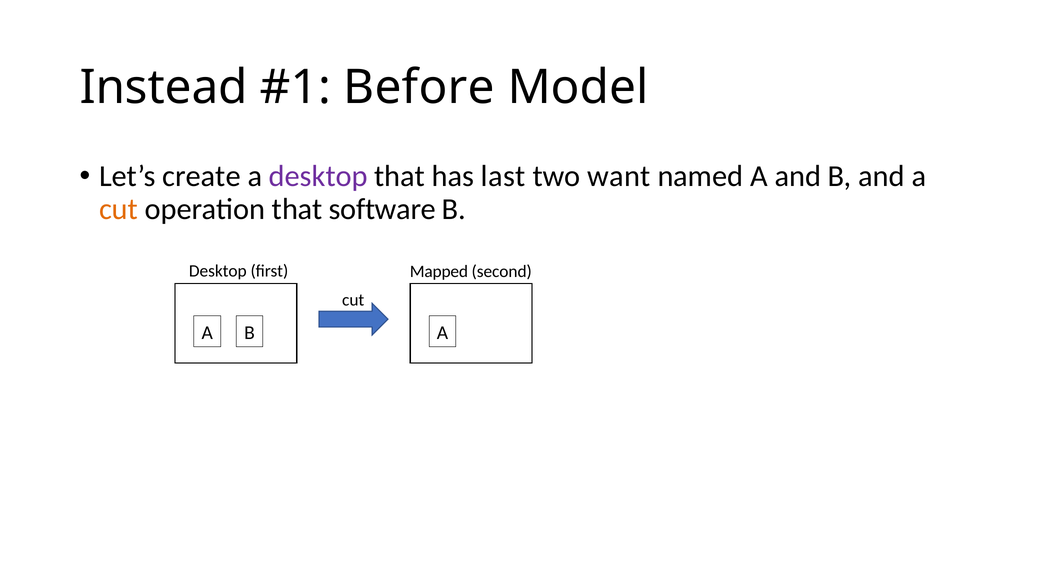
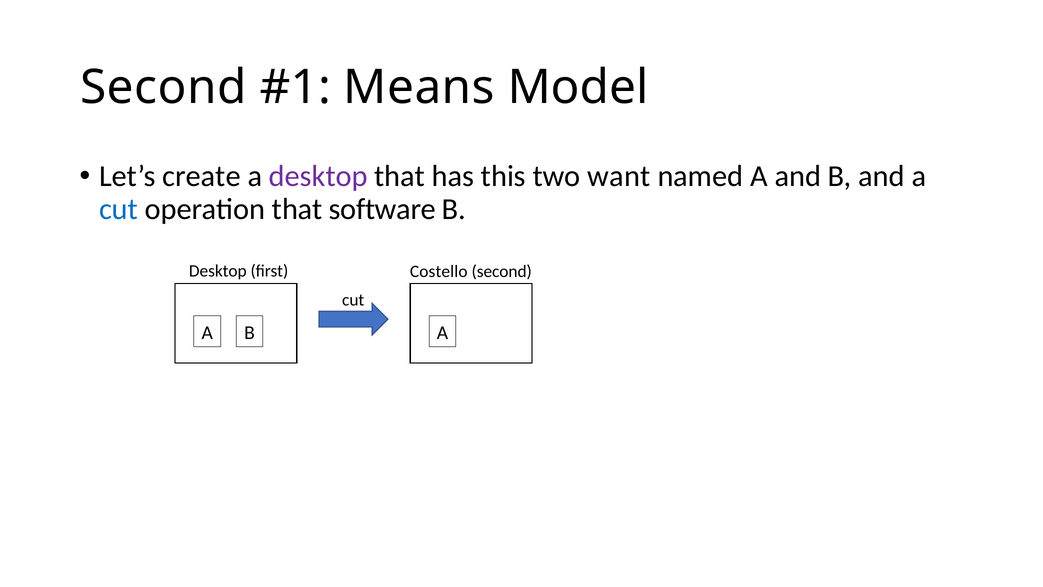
Instead: Instead -> Second (163, 88)
Before: Before -> Means (419, 88)
last: last -> this (503, 176)
cut colour: orange -> blue (119, 209)
Mapped: Mapped -> Costello (439, 272)
